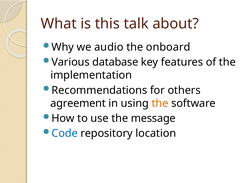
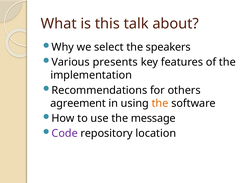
audio: audio -> select (109, 47)
onboard: onboard -> speakers (168, 47)
database: database -> presents (115, 62)
Code colour: blue -> purple (65, 133)
